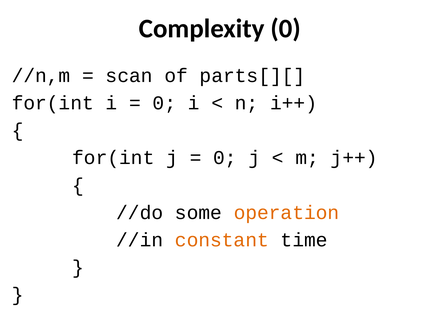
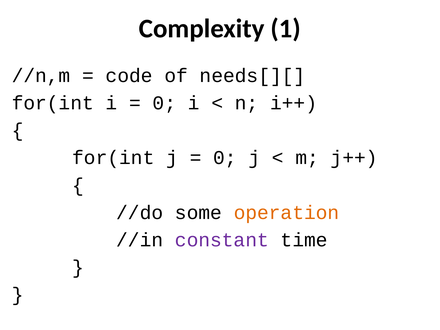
Complexity 0: 0 -> 1 (286, 29)
scan: scan -> code (129, 76)
parts[][: parts[][ -> needs[][ (252, 76)
constant colour: orange -> purple (222, 240)
